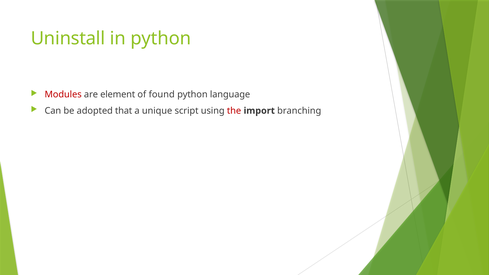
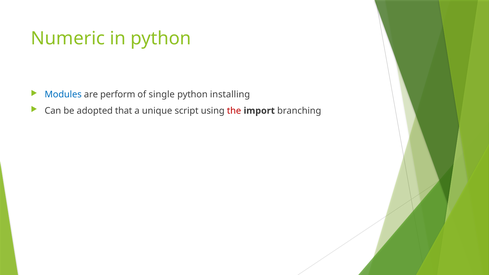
Uninstall: Uninstall -> Numeric (68, 39)
Modules colour: red -> blue (63, 95)
element: element -> perform (118, 95)
found: found -> single (162, 95)
language: language -> installing (230, 95)
